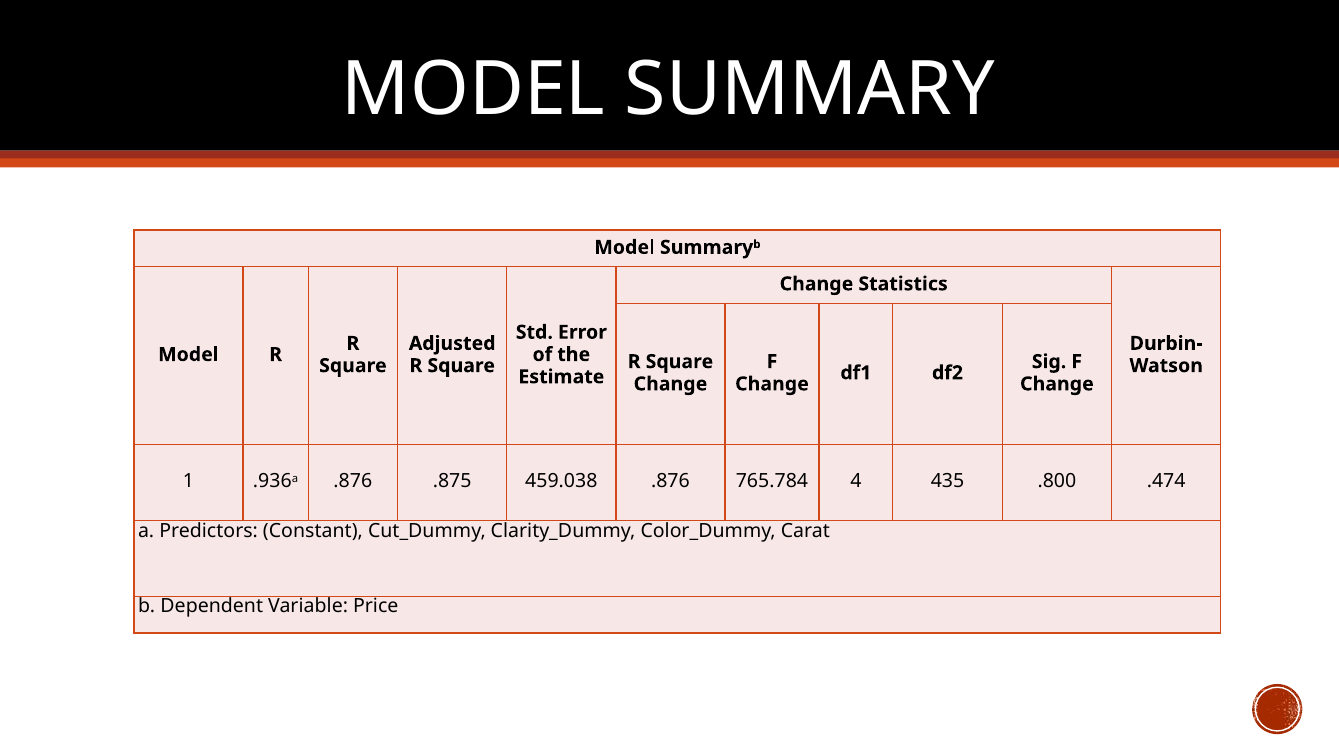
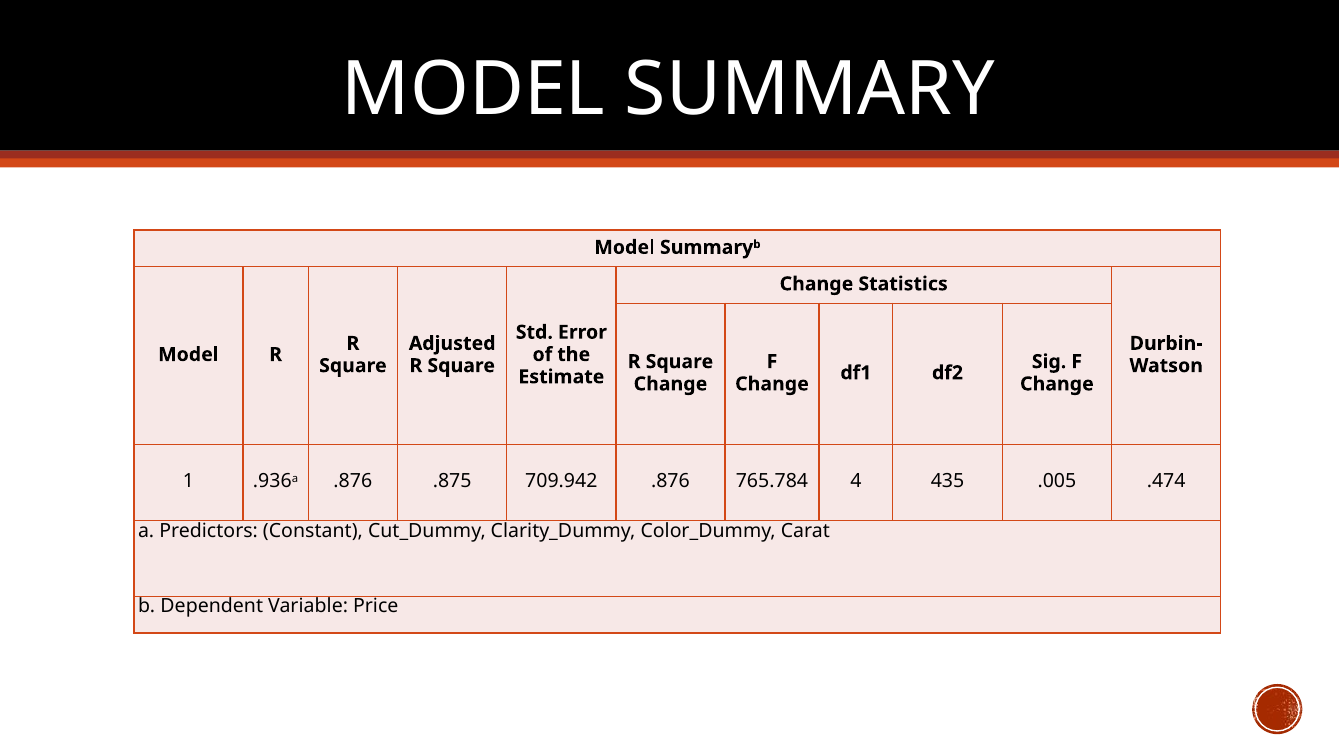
459.038: 459.038 -> 709.942 (561, 482)
.800: .800 -> .005 (1057, 482)
